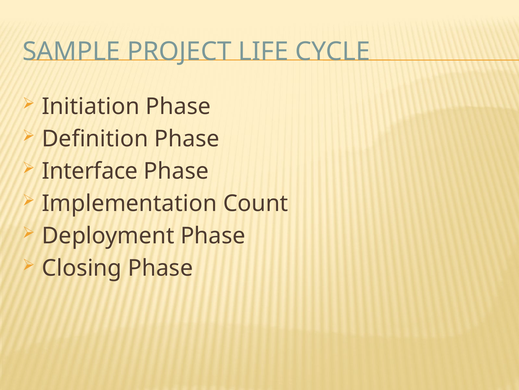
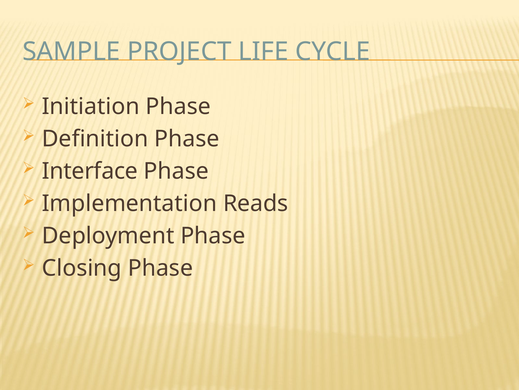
Count: Count -> Reads (256, 203)
